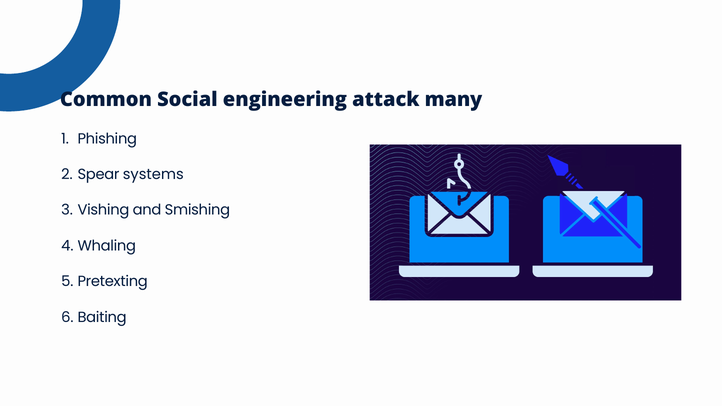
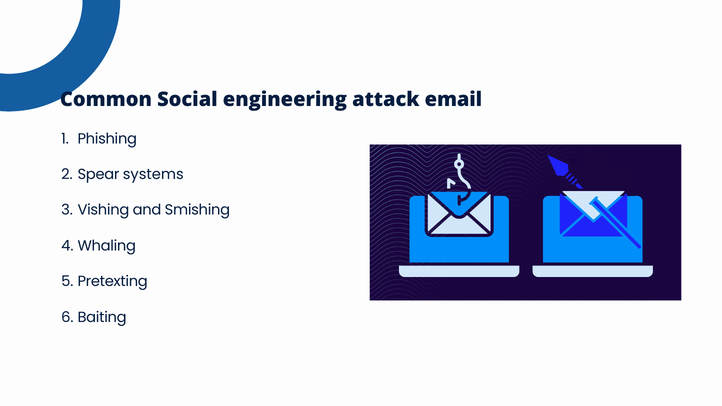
many: many -> email (453, 99)
